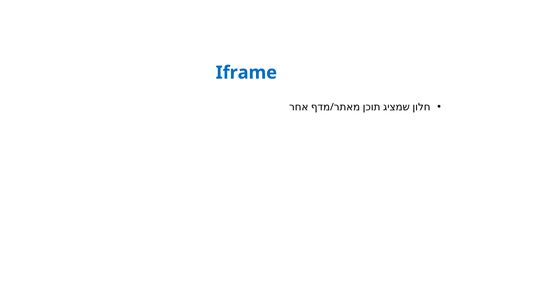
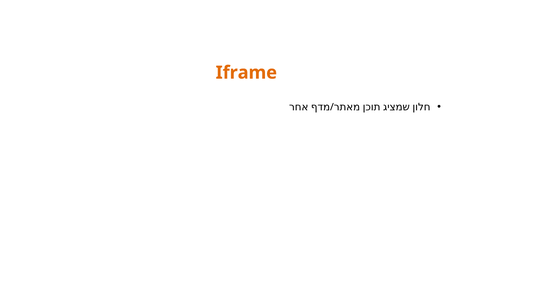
Iframe colour: blue -> orange (246, 73)
